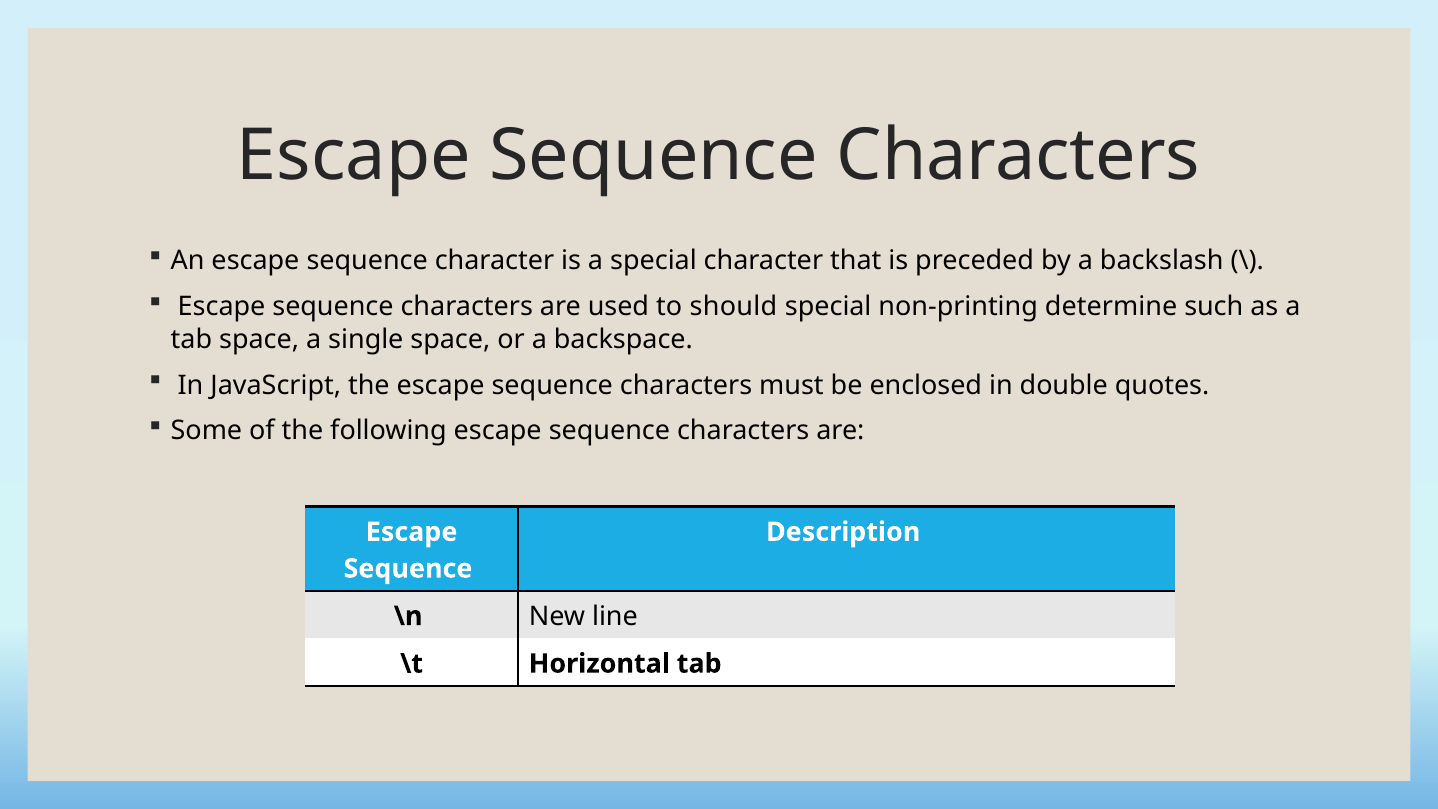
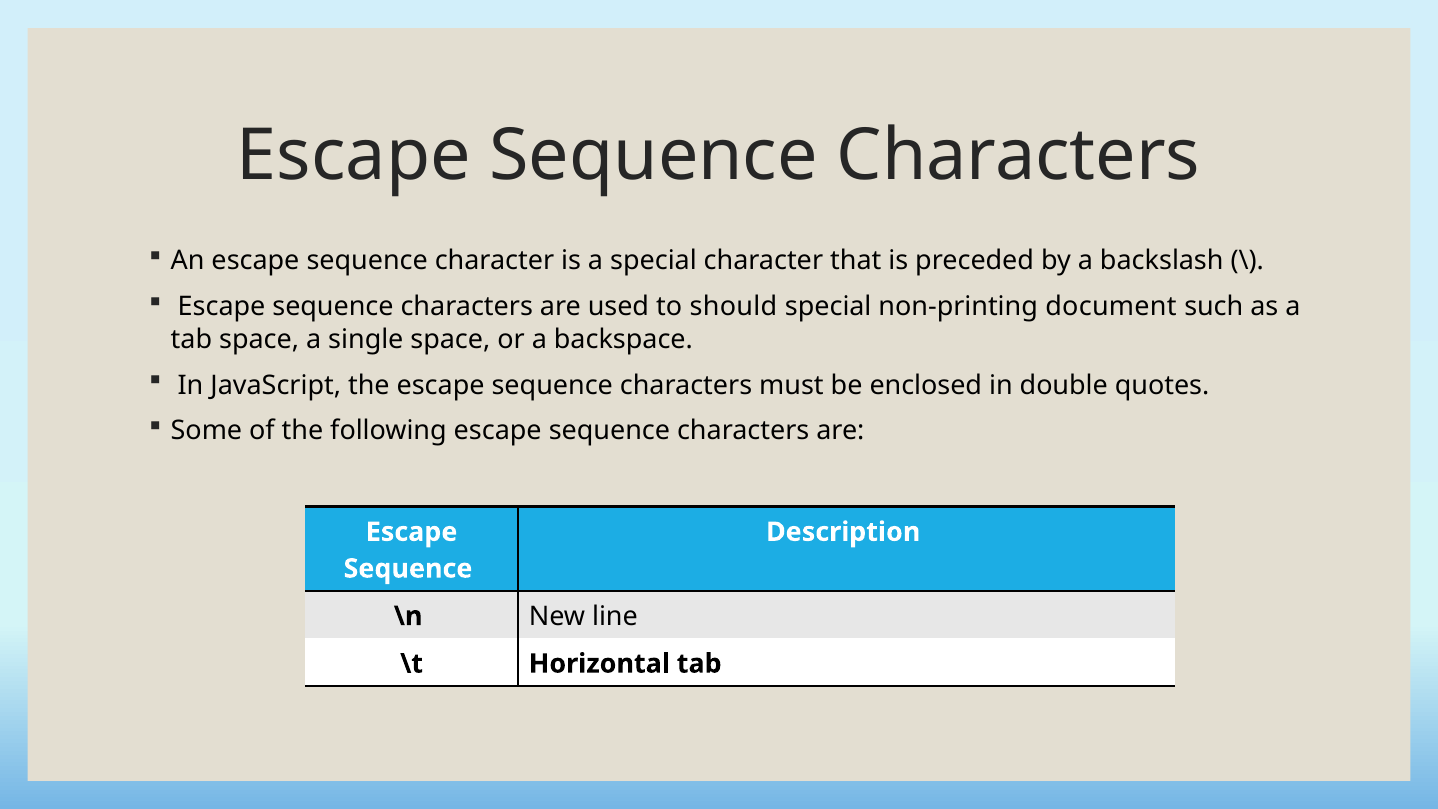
determine: determine -> document (1111, 307)
